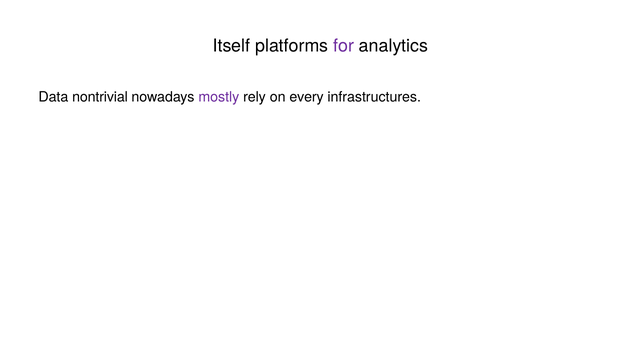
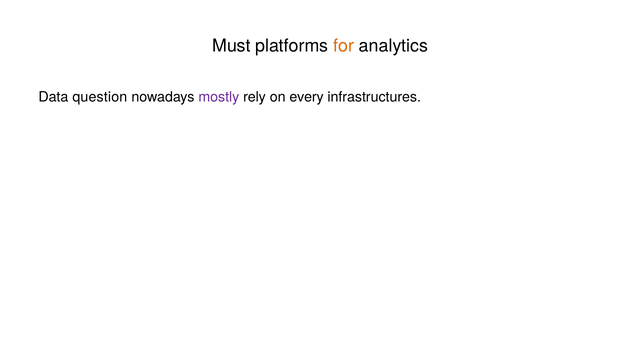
Itself: Itself -> Must (232, 46)
for colour: purple -> orange (344, 46)
nontrivial: nontrivial -> question (100, 97)
